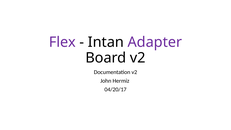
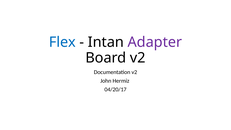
Flex colour: purple -> blue (62, 42)
